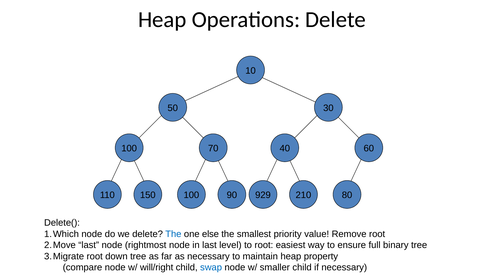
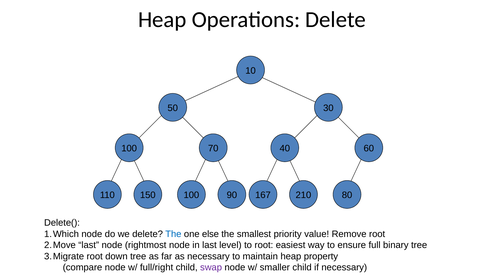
929: 929 -> 167 (263, 195)
will/right: will/right -> full/right (157, 268)
swap colour: blue -> purple (211, 268)
